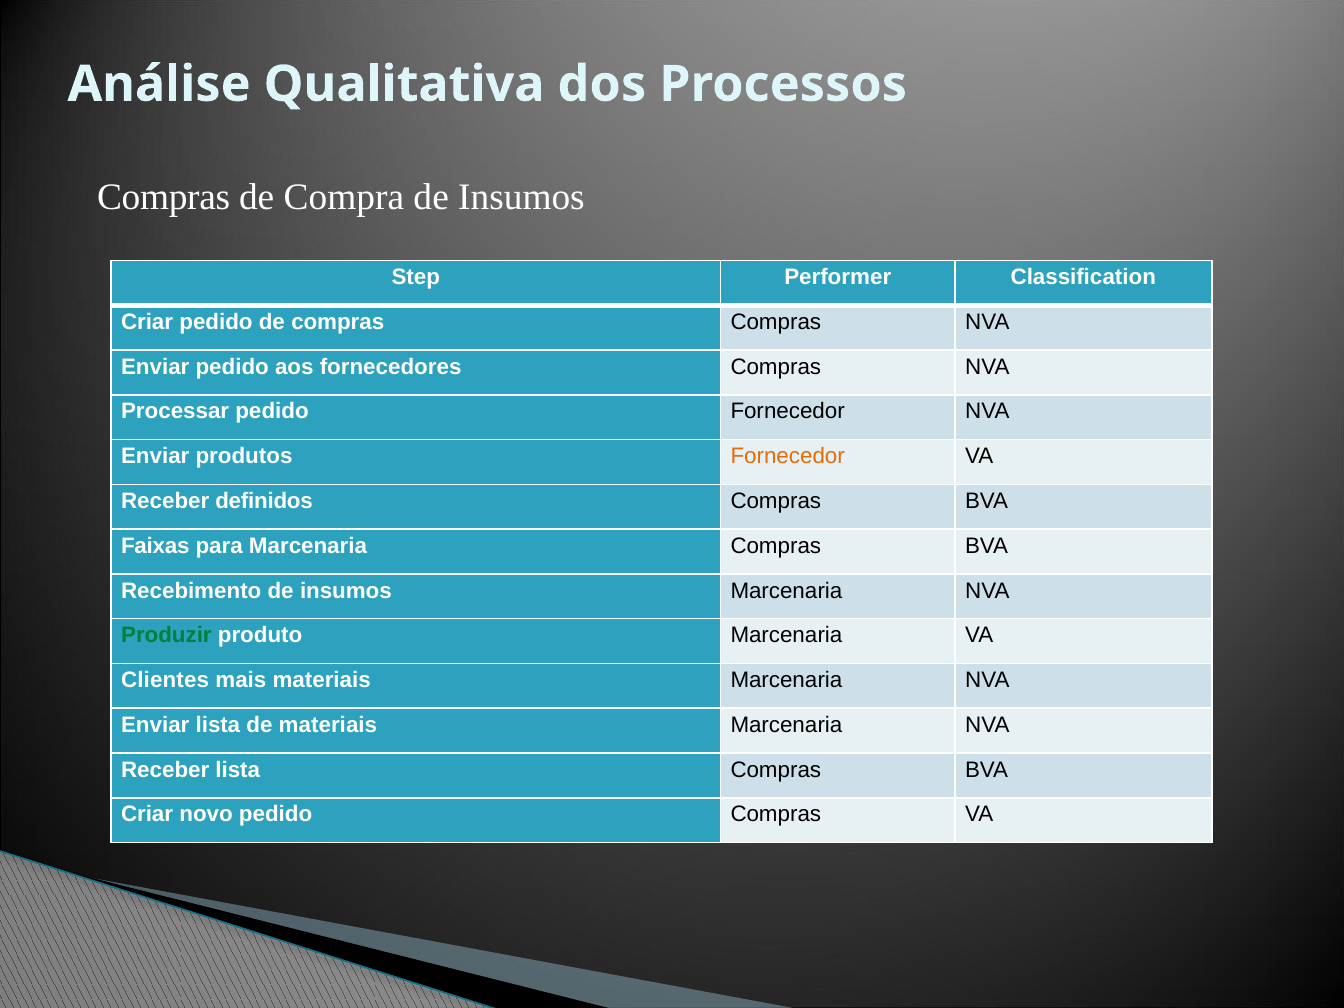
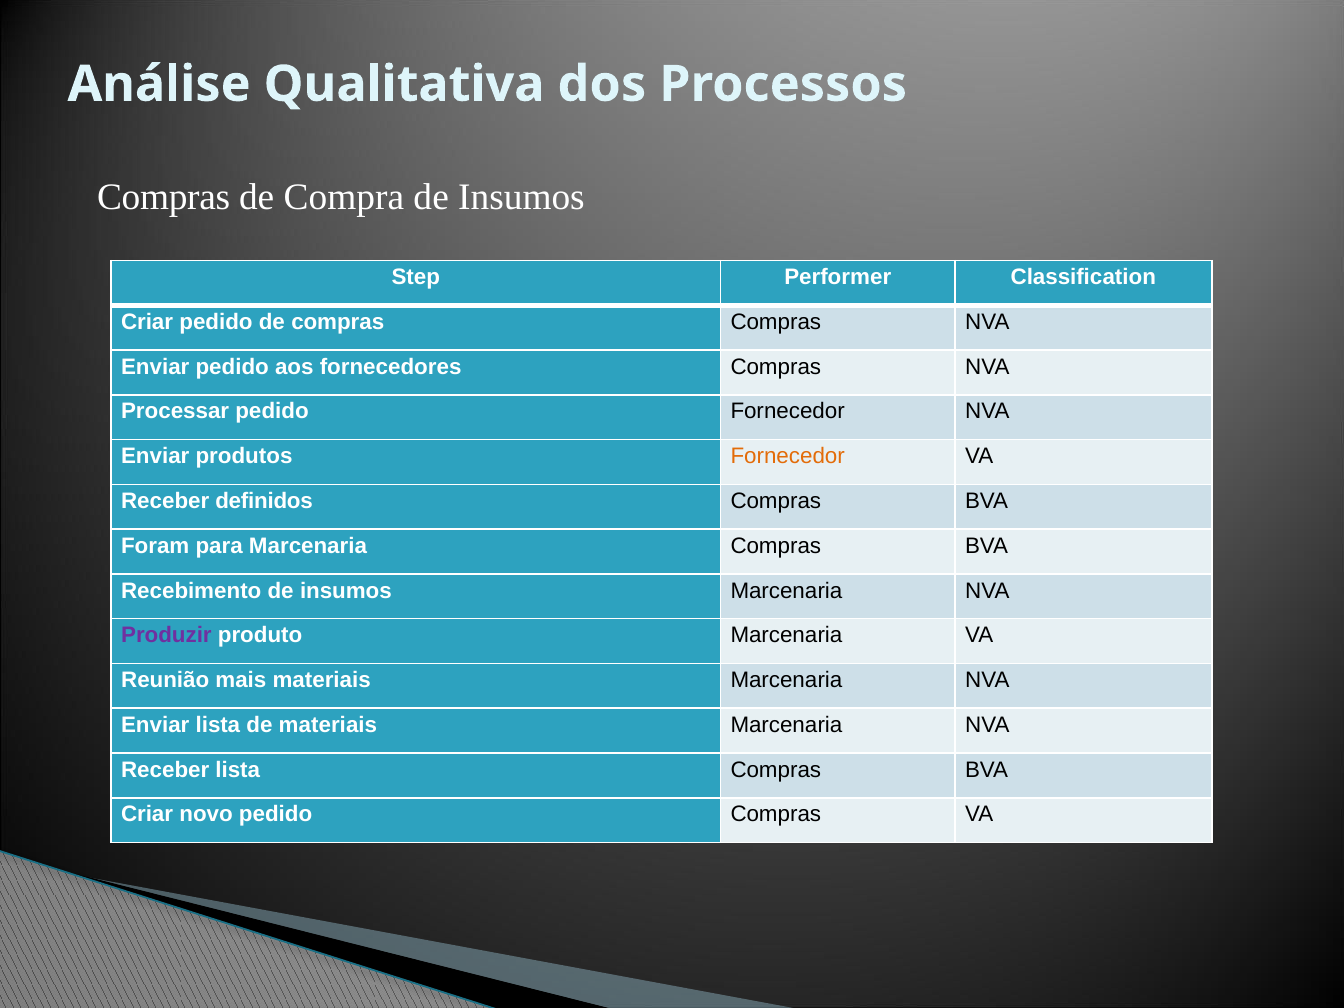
Faixas: Faixas -> Foram (155, 546)
Produzir colour: green -> purple (166, 635)
Clientes: Clientes -> Reunião (165, 680)
